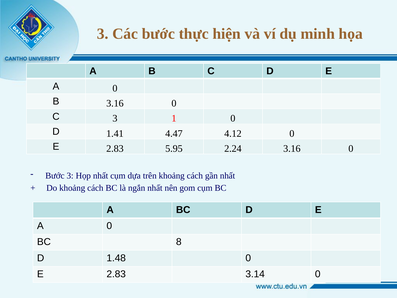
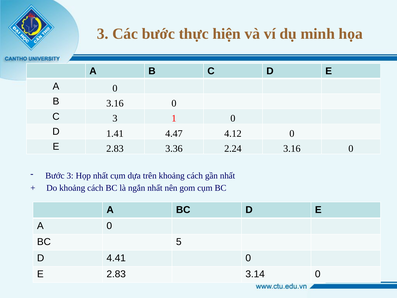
5.95: 5.95 -> 3.36 (174, 149)
8: 8 -> 5 (179, 242)
1.48: 1.48 -> 4.41 (116, 258)
